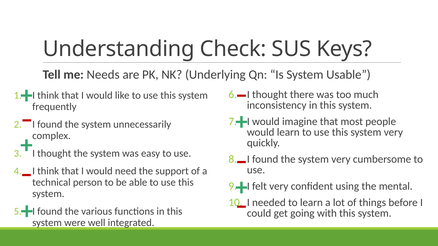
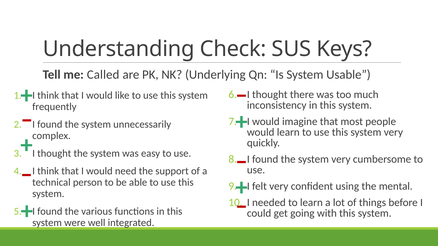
Needs: Needs -> Called (103, 75)
